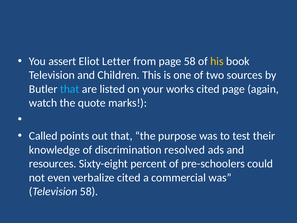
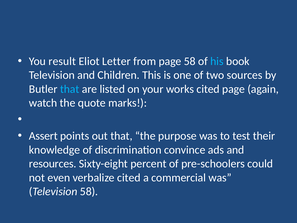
assert: assert -> result (62, 61)
his colour: yellow -> light blue (217, 61)
Called: Called -> Assert (43, 136)
resolved: resolved -> convince (185, 150)
